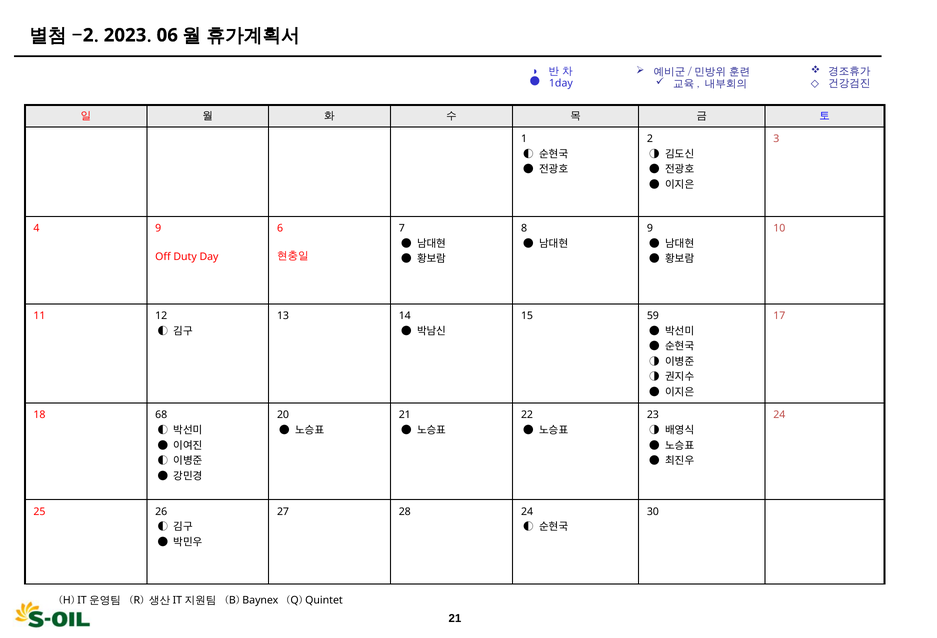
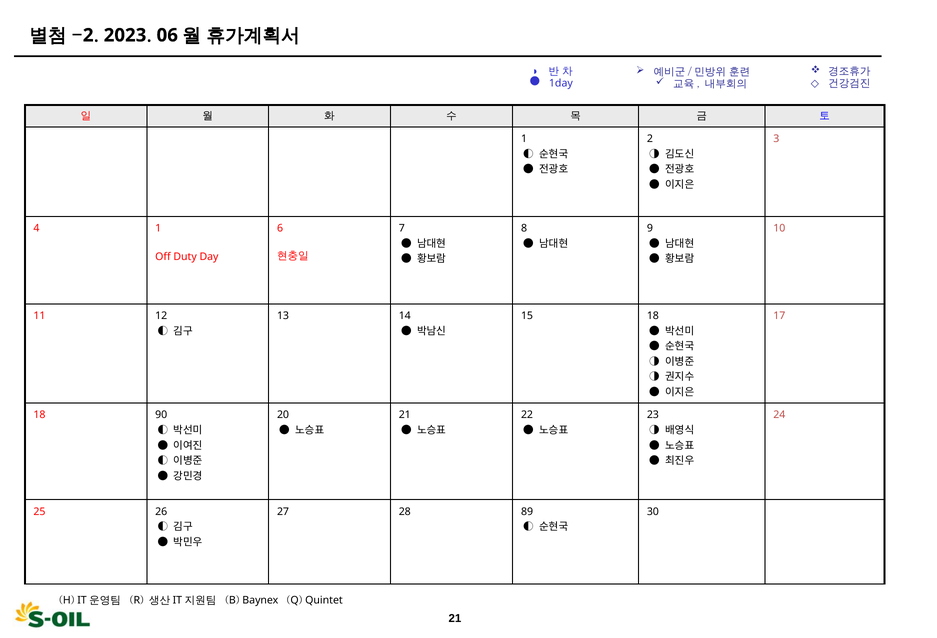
4 9: 9 -> 1 (158, 228)
15 59: 59 -> 18 (653, 316)
68: 68 -> 90 (161, 415)
28 24: 24 -> 89 (527, 512)
